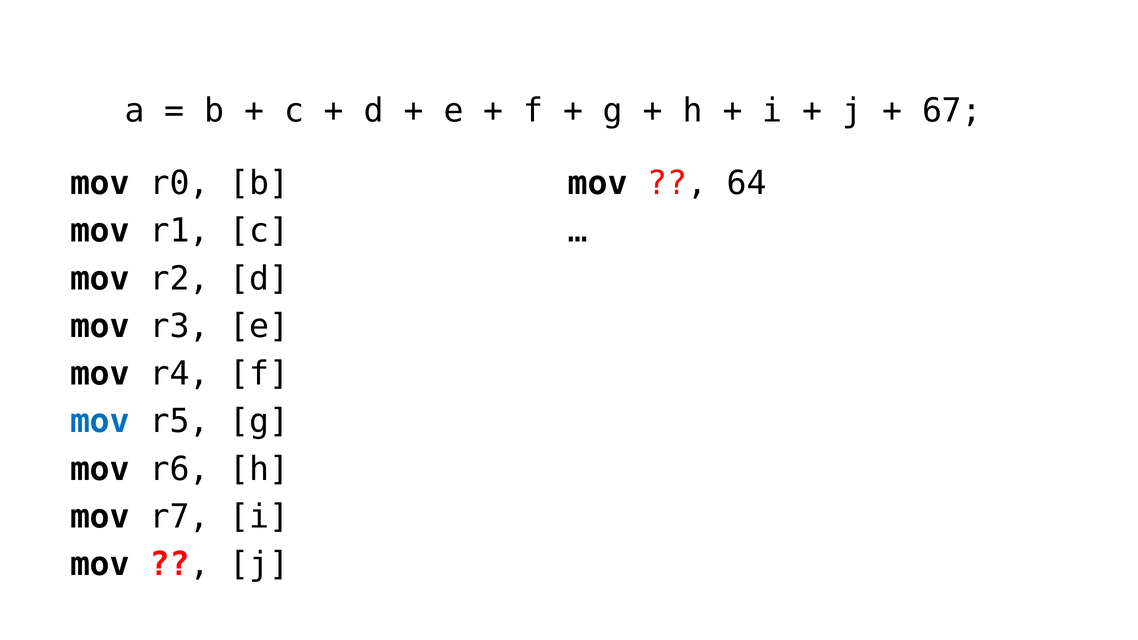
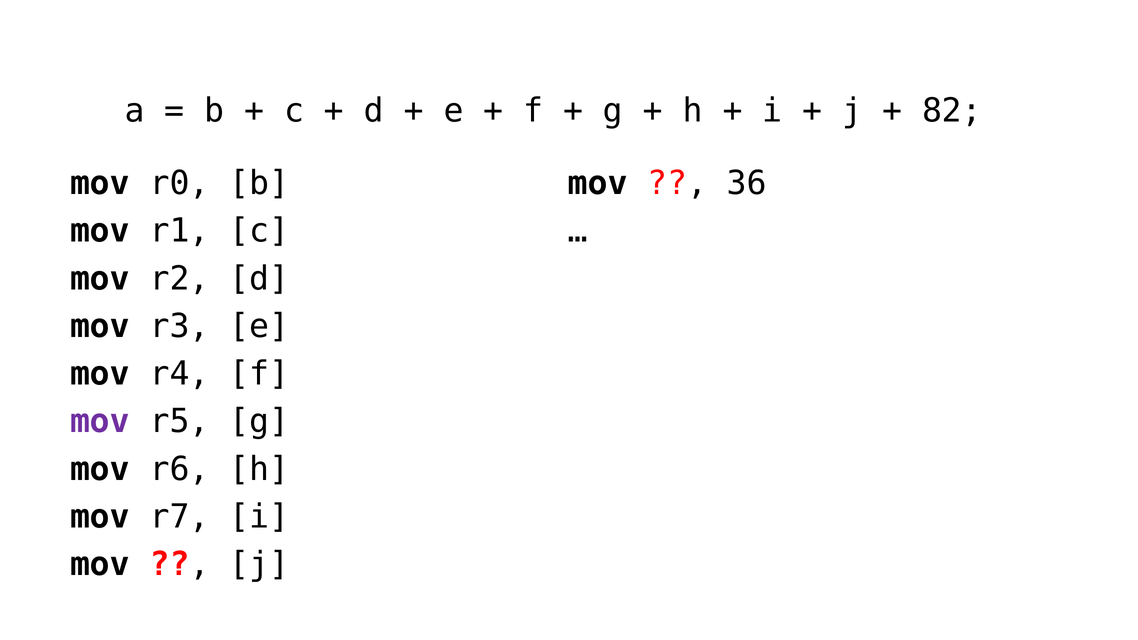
67: 67 -> 82 (952, 111)
64: 64 -> 36 (747, 183)
mov colour: blue -> purple (100, 422)
